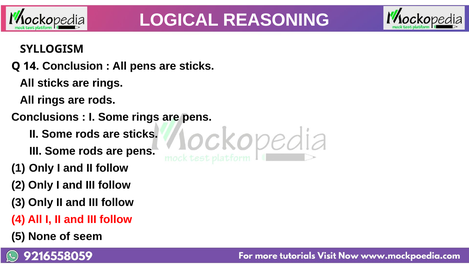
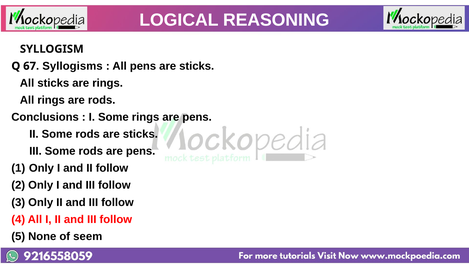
14: 14 -> 67 (30, 66)
Conclusion: Conclusion -> Syllogisms (72, 66)
